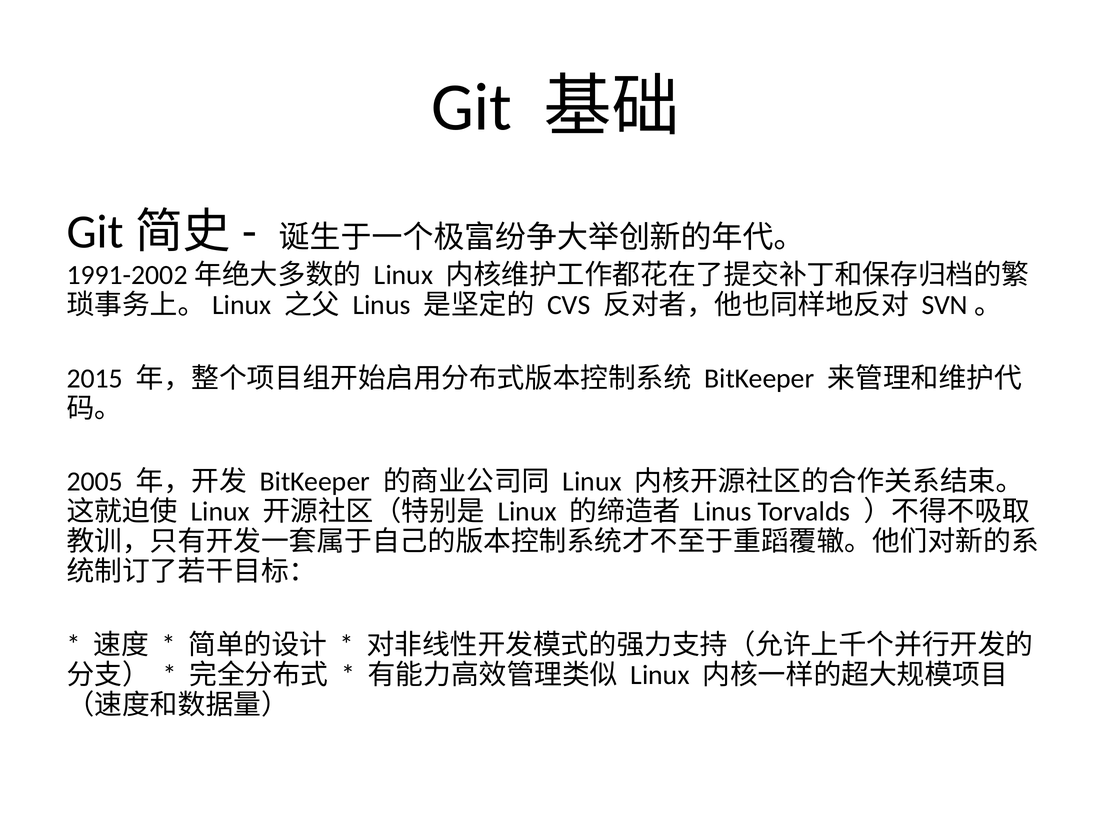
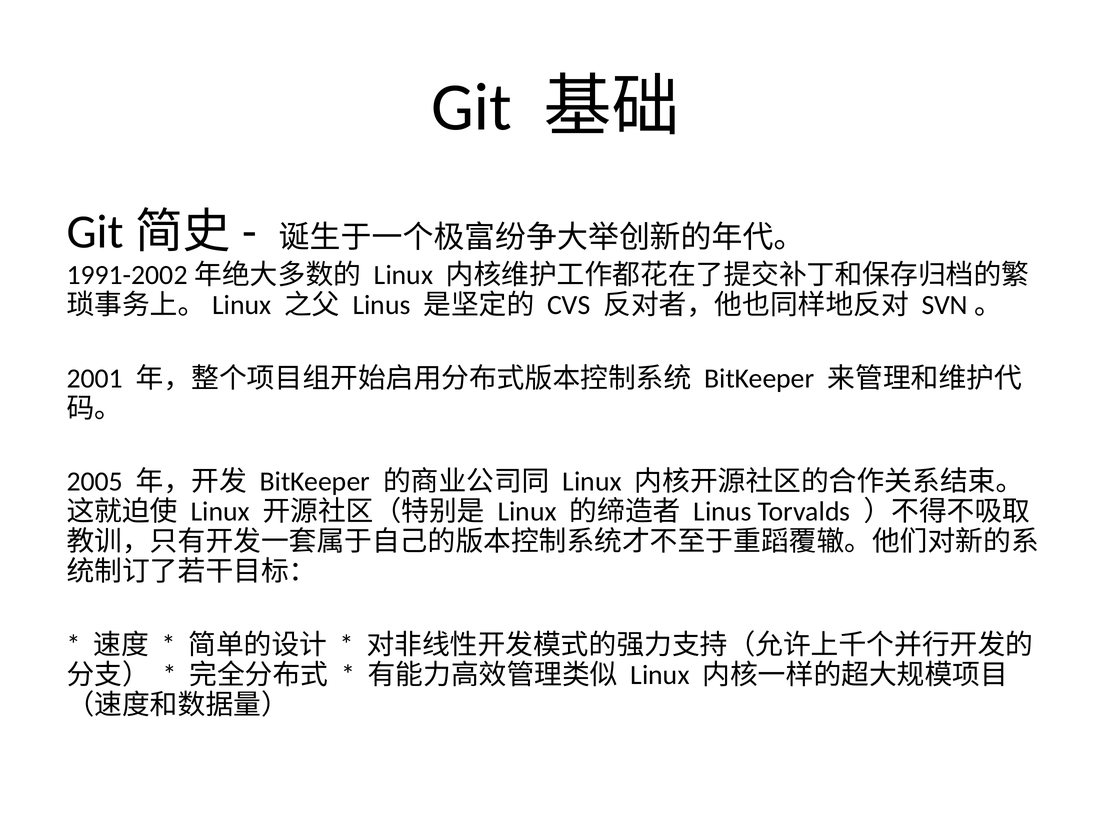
2015: 2015 -> 2001 (95, 379)
